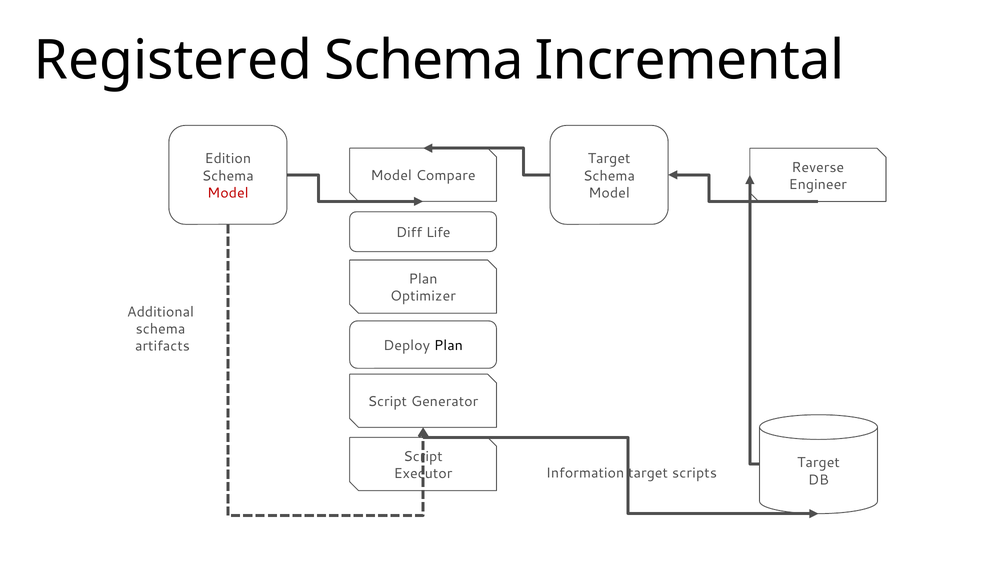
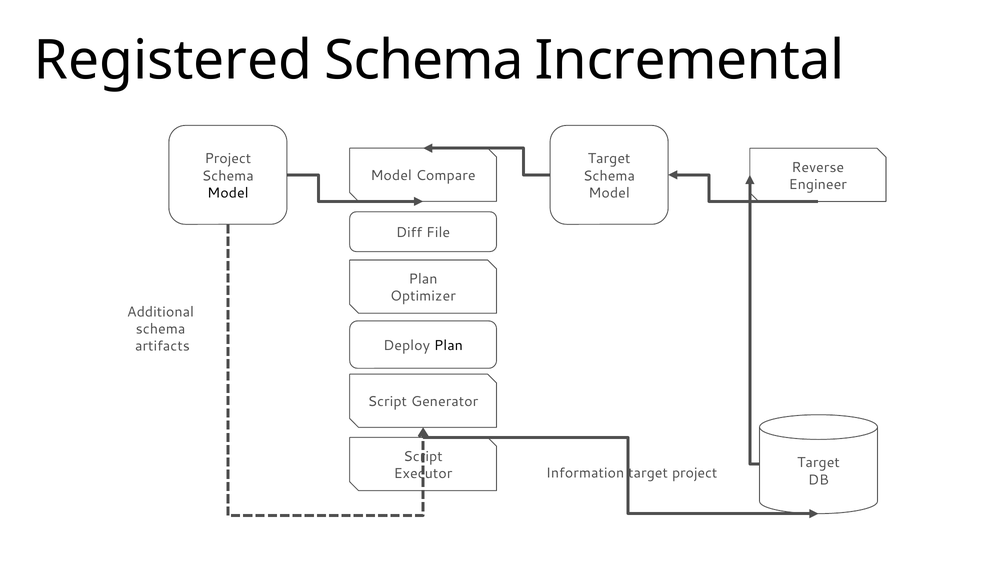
Edition: Edition -> Project (228, 159)
Model colour: red -> black (228, 193)
Life: Life -> File (438, 233)
target scripts: scripts -> project (695, 473)
